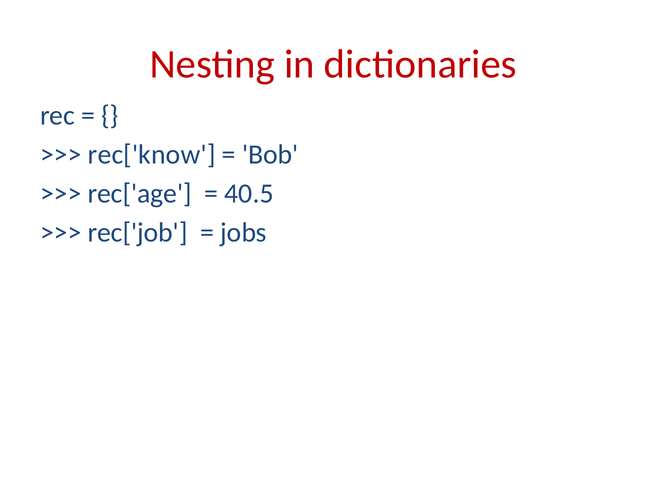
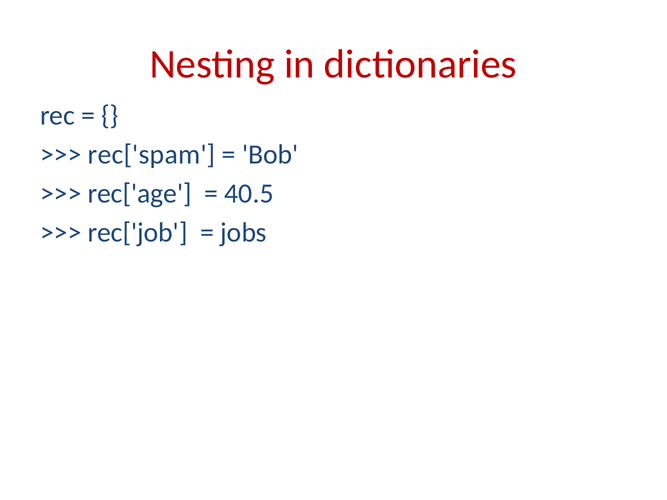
rec['know: rec['know -> rec['spam (152, 155)
